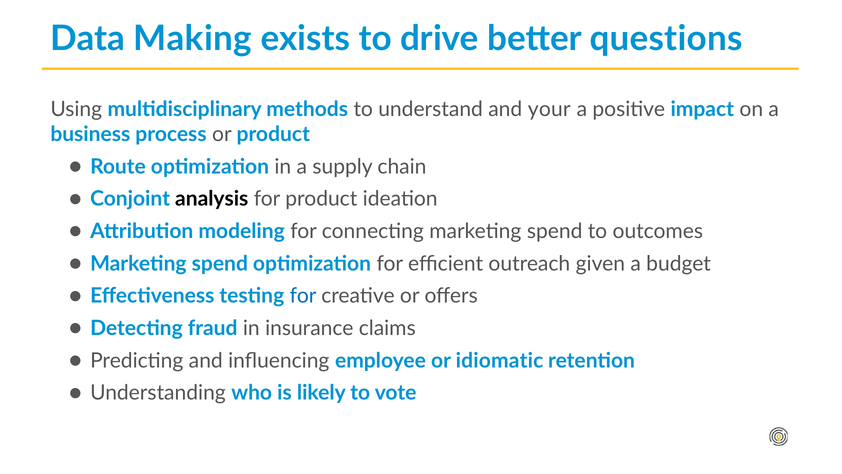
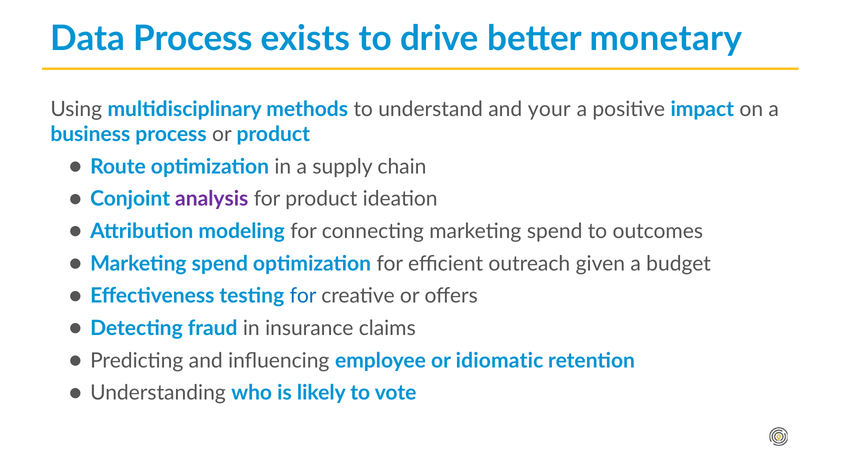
Data Making: Making -> Process (193, 39)
questions: questions -> monetary (666, 39)
analysis colour: black -> purple (212, 199)
